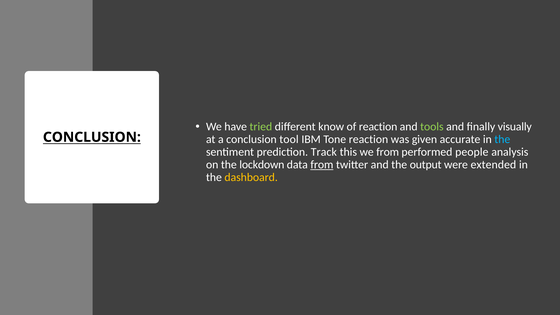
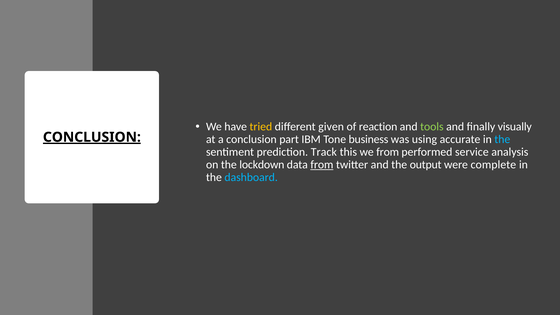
tried colour: light green -> yellow (261, 127)
know: know -> given (331, 127)
tool: tool -> part (289, 139)
Tone reaction: reaction -> business (369, 139)
given: given -> using (424, 139)
CONCLUSION underline: none -> present (92, 137)
people: people -> service (472, 152)
extended: extended -> complete (493, 165)
dashboard colour: yellow -> light blue (251, 177)
